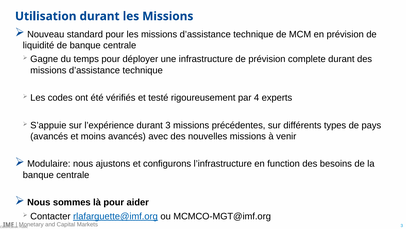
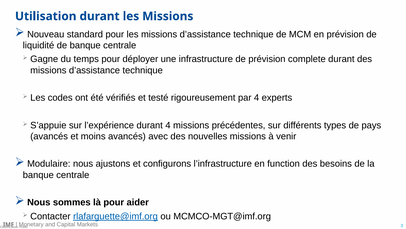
durant 3: 3 -> 4 (168, 125)
